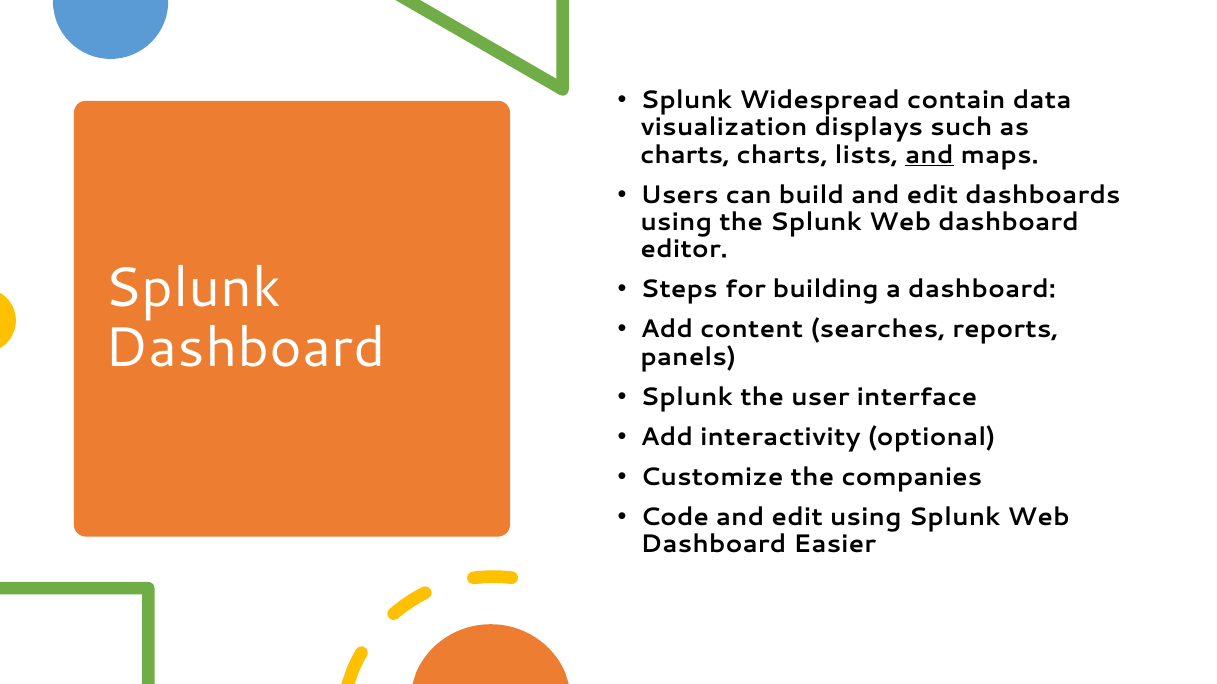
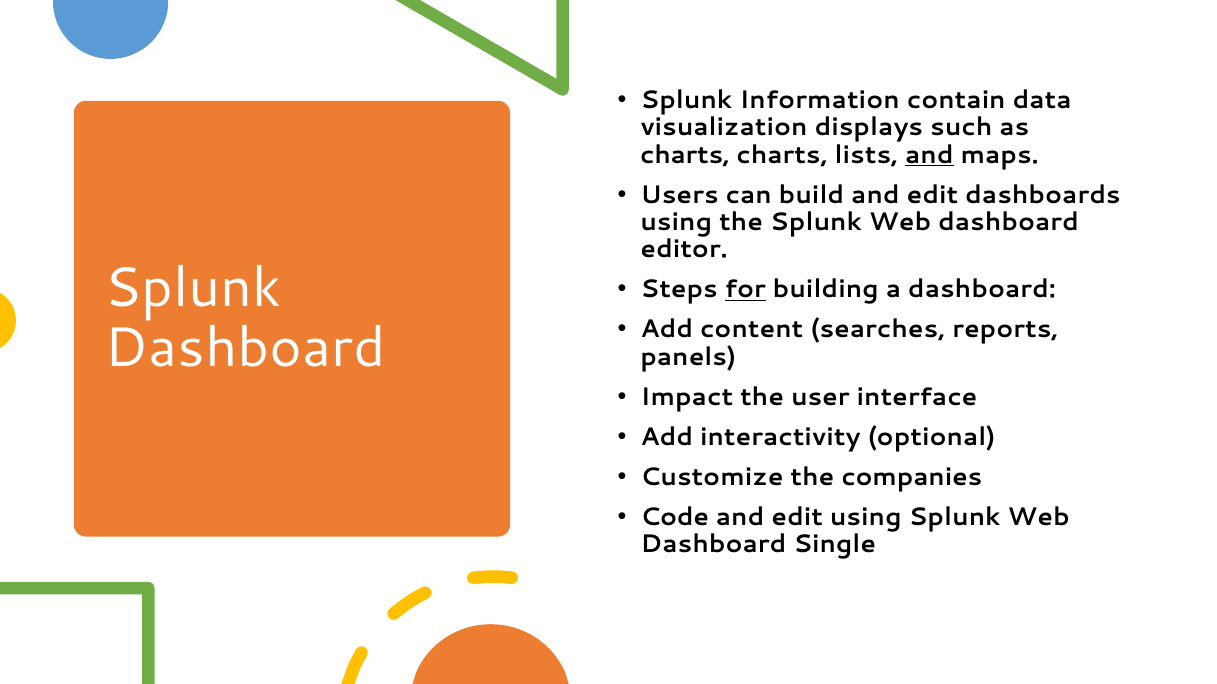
Widespread: Widespread -> Information (820, 100)
for underline: none -> present (745, 290)
Splunk: Splunk -> Impact (687, 397)
Easier: Easier -> Single (835, 545)
